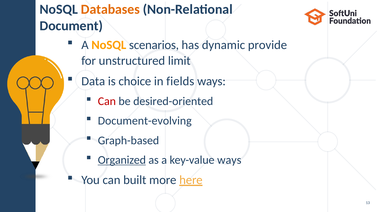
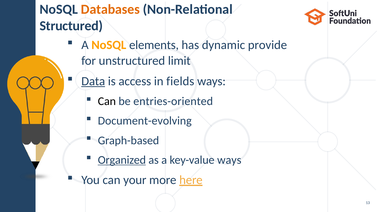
Document: Document -> Structured (71, 26)
scenarios: scenarios -> elements (154, 45)
Data underline: none -> present (93, 81)
choice: choice -> access (135, 81)
Can colour: red -> black (107, 101)
desired-oriented: desired-oriented -> entries-oriented (173, 101)
built: built -> your (135, 180)
